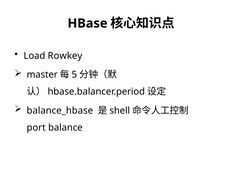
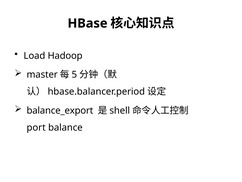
Rowkey: Rowkey -> Hadoop (65, 56)
balance_hbase: balance_hbase -> balance_export (60, 110)
